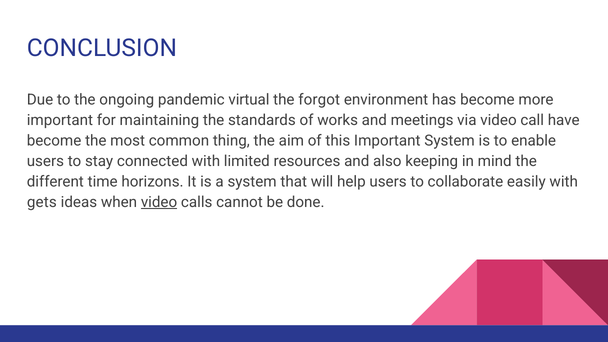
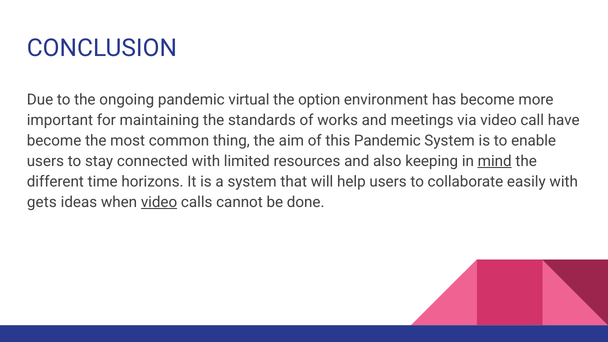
forgot: forgot -> option (319, 100)
this Important: Important -> Pandemic (387, 141)
mind underline: none -> present (495, 161)
